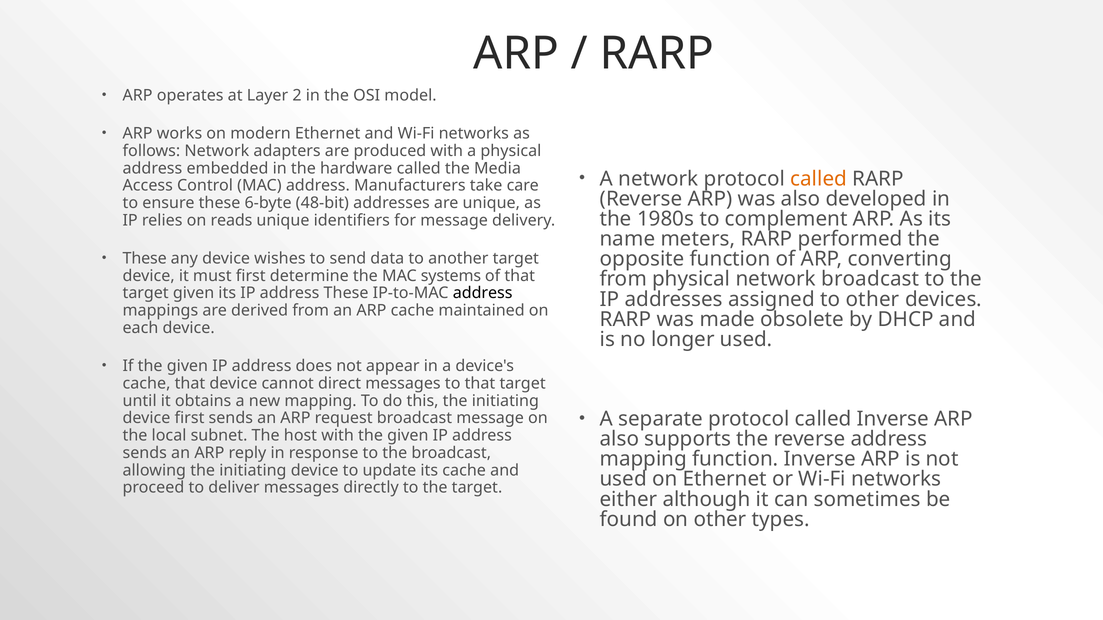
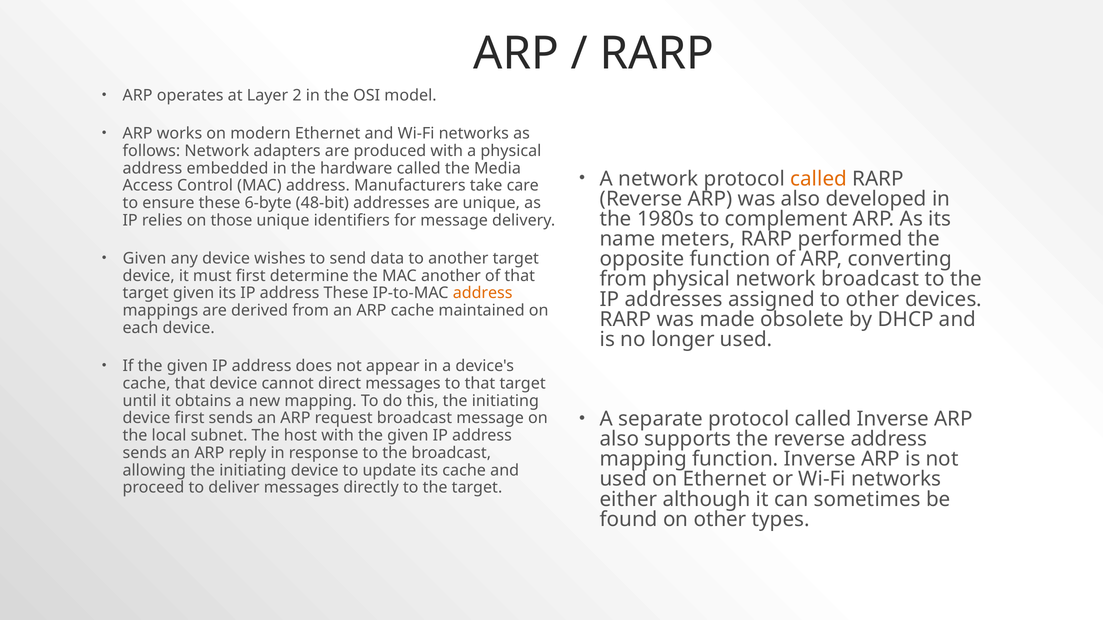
reads: reads -> those (231, 221)
These: These -> Given (145, 259)
MAC systems: systems -> another (451, 276)
address colour: black -> orange (483, 293)
